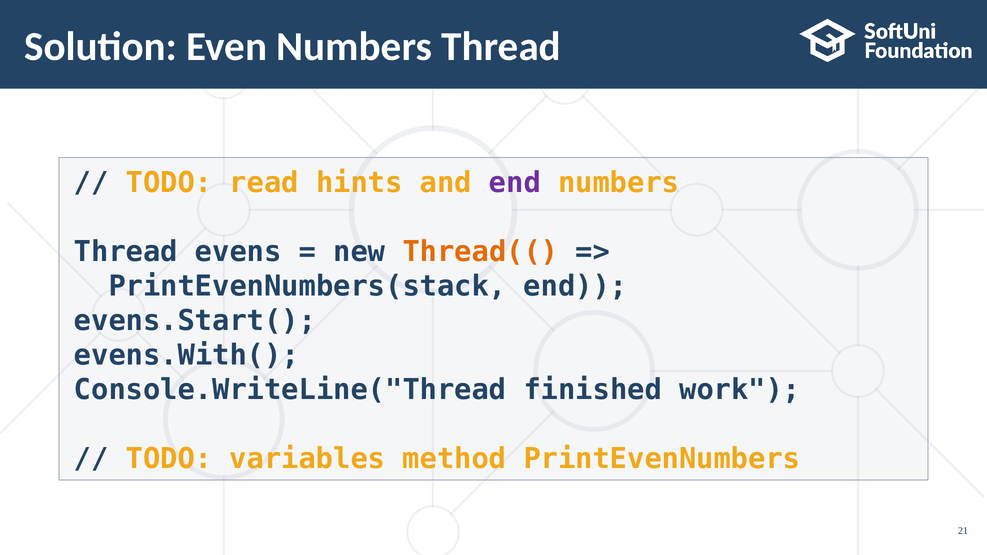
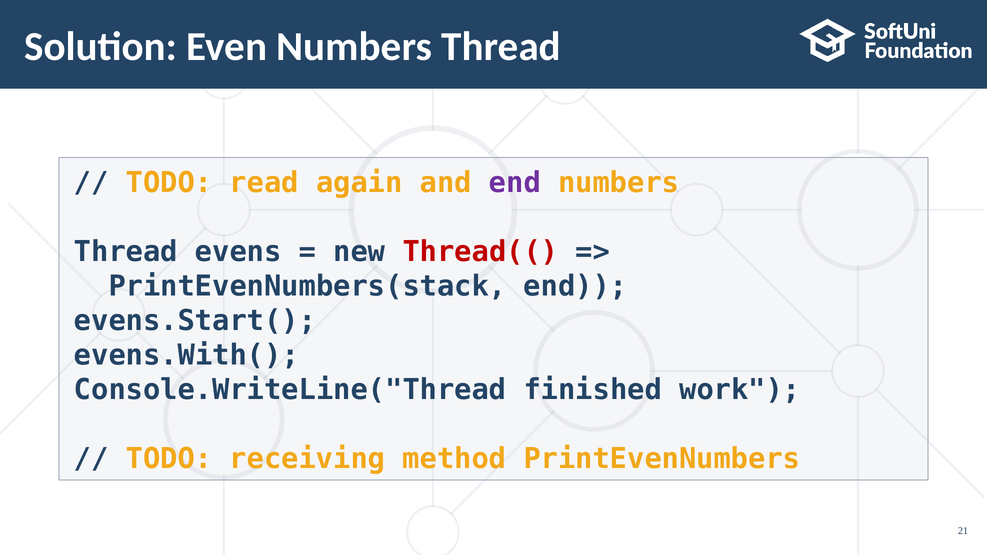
hints: hints -> again (359, 183)
Thread(( colour: orange -> red (480, 252)
variables: variables -> receiving (307, 459)
